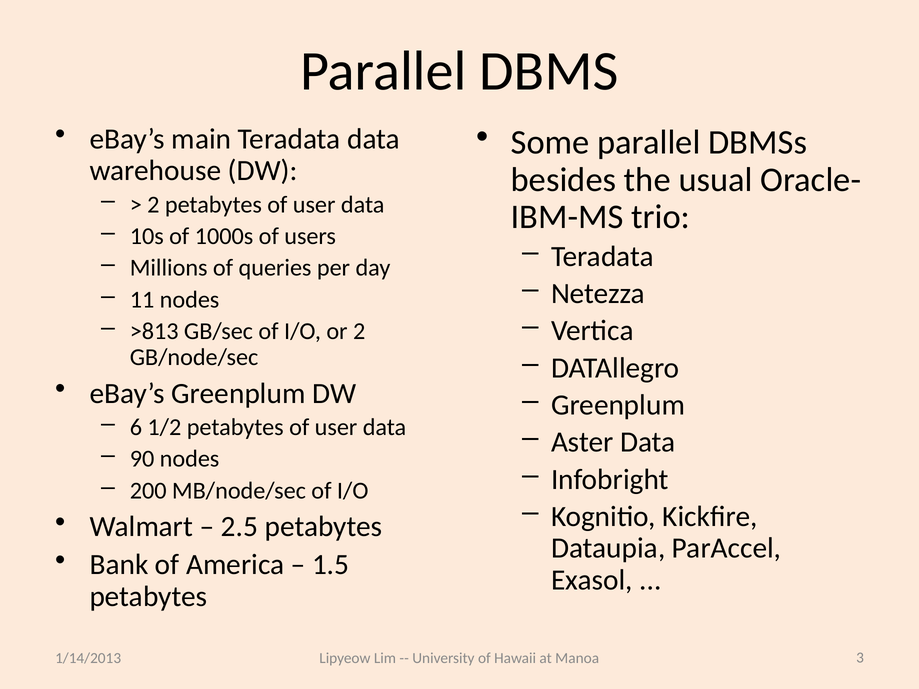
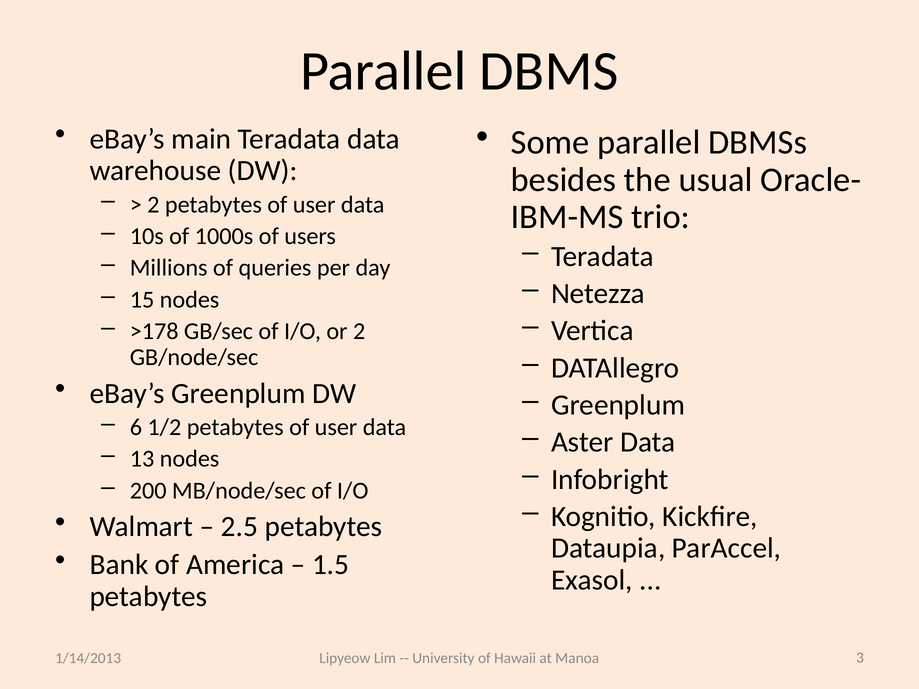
11: 11 -> 15 (142, 300)
>813: >813 -> >178 (154, 331)
90: 90 -> 13 (142, 459)
